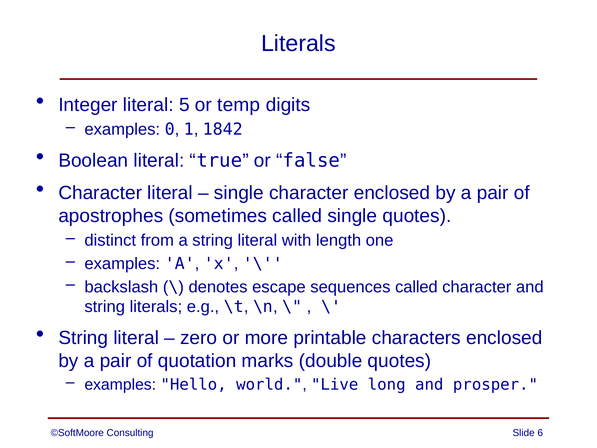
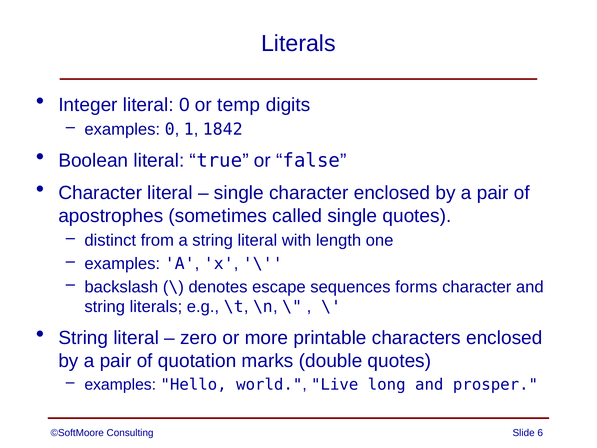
literal 5: 5 -> 0 (184, 105)
sequences called: called -> forms (416, 287)
